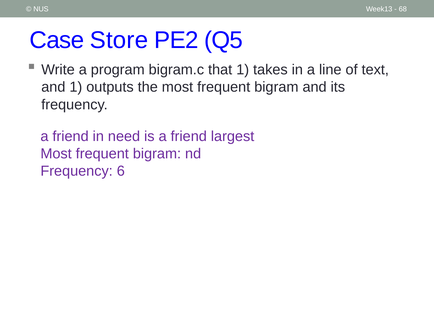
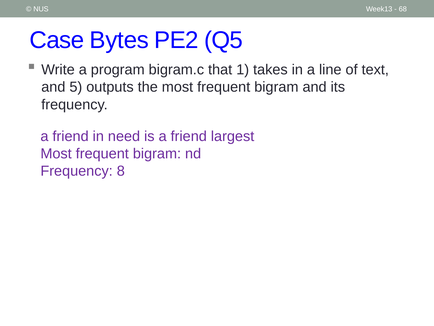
Store: Store -> Bytes (119, 40)
and 1: 1 -> 5 (76, 87)
6: 6 -> 8 (121, 171)
